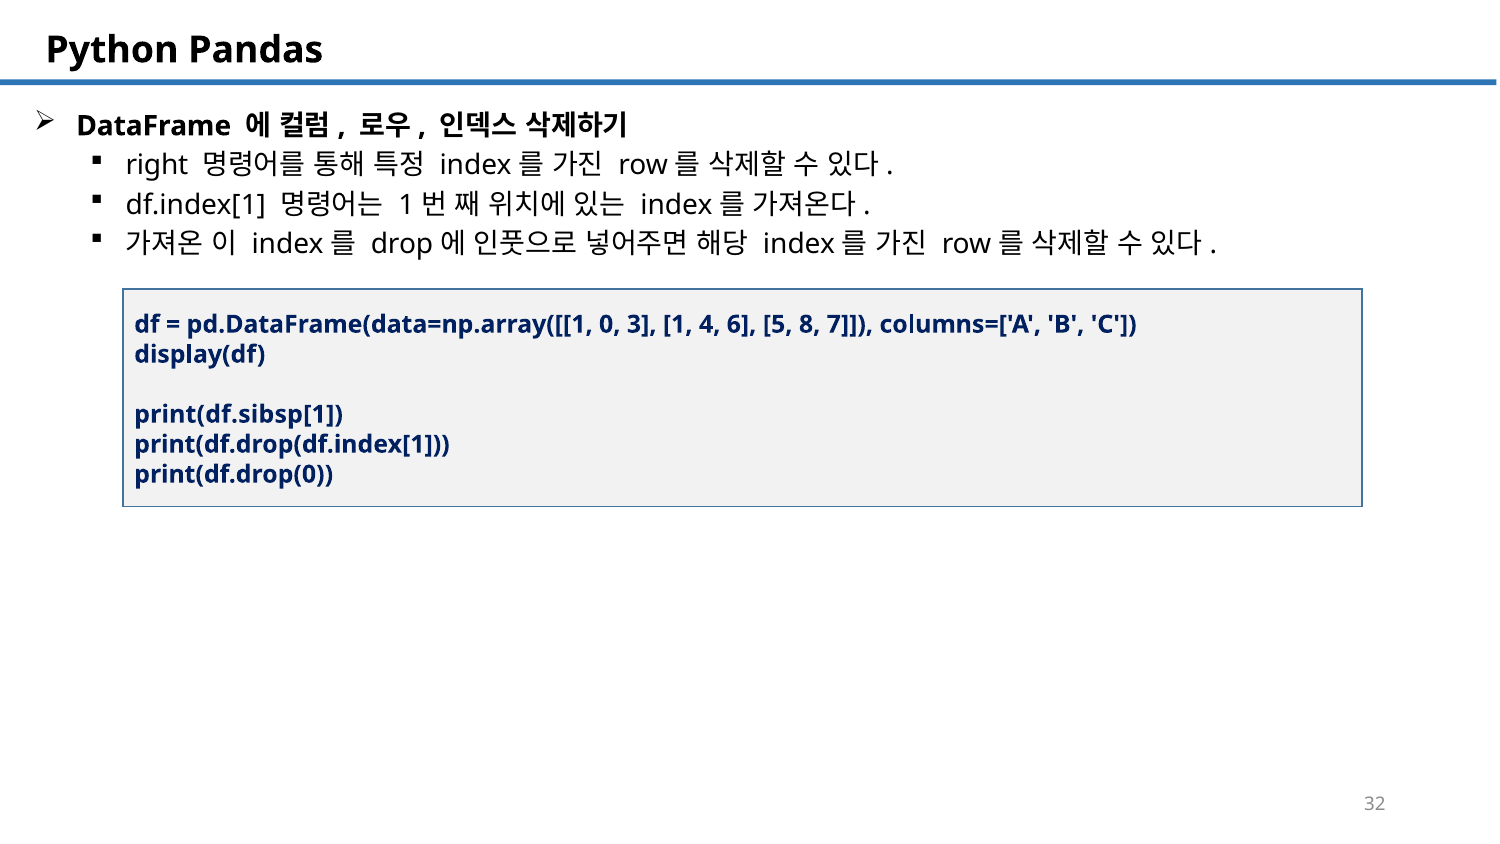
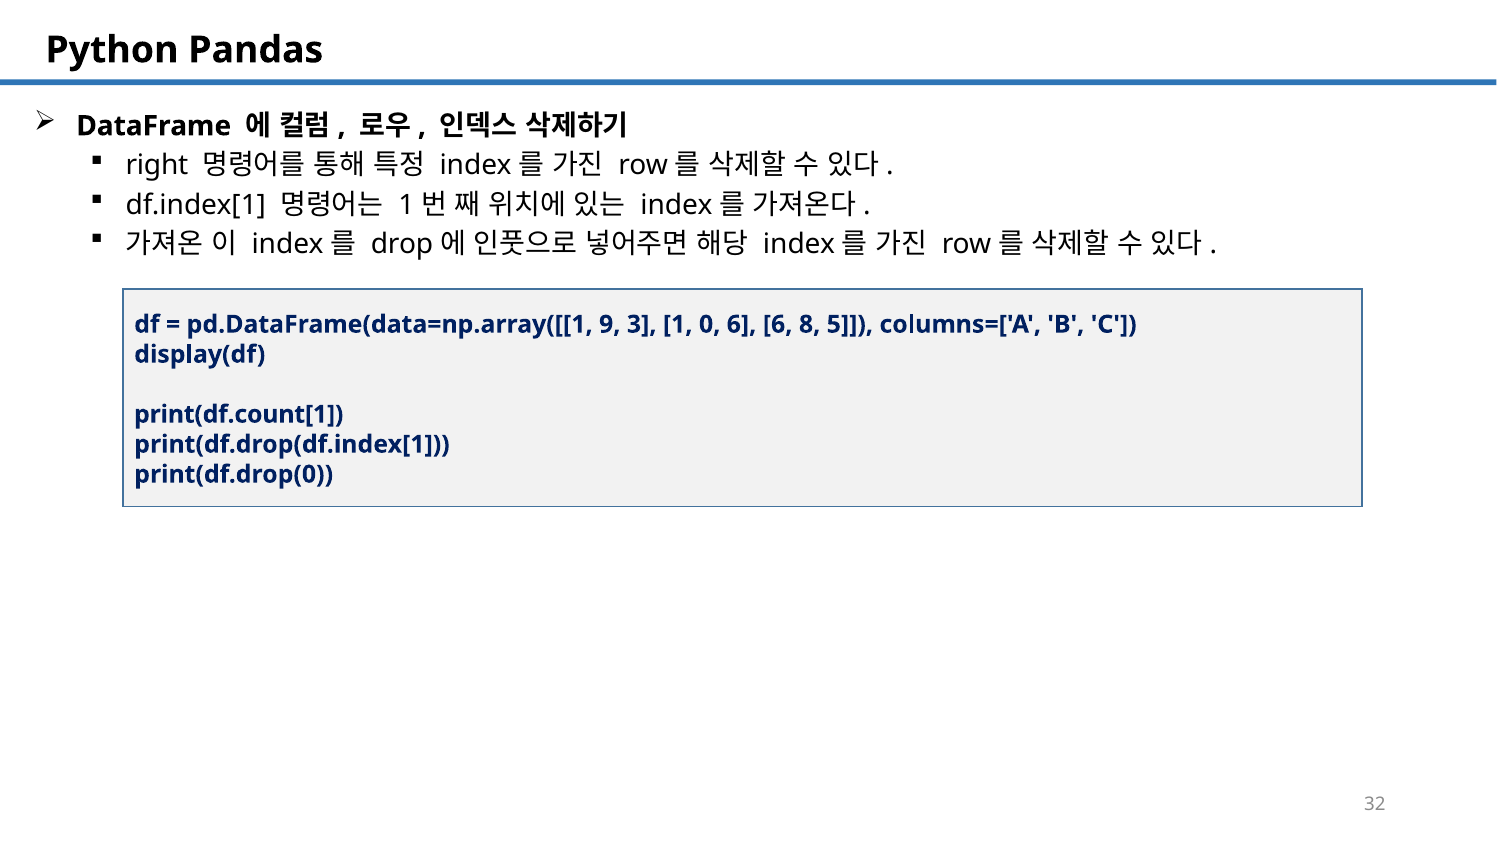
0: 0 -> 9 (610, 324)
4: 4 -> 0 (710, 324)
6 5: 5 -> 6 (778, 324)
7: 7 -> 5 (850, 324)
print(df.sibsp[1: print(df.sibsp[1 -> print(df.count[1 (239, 414)
